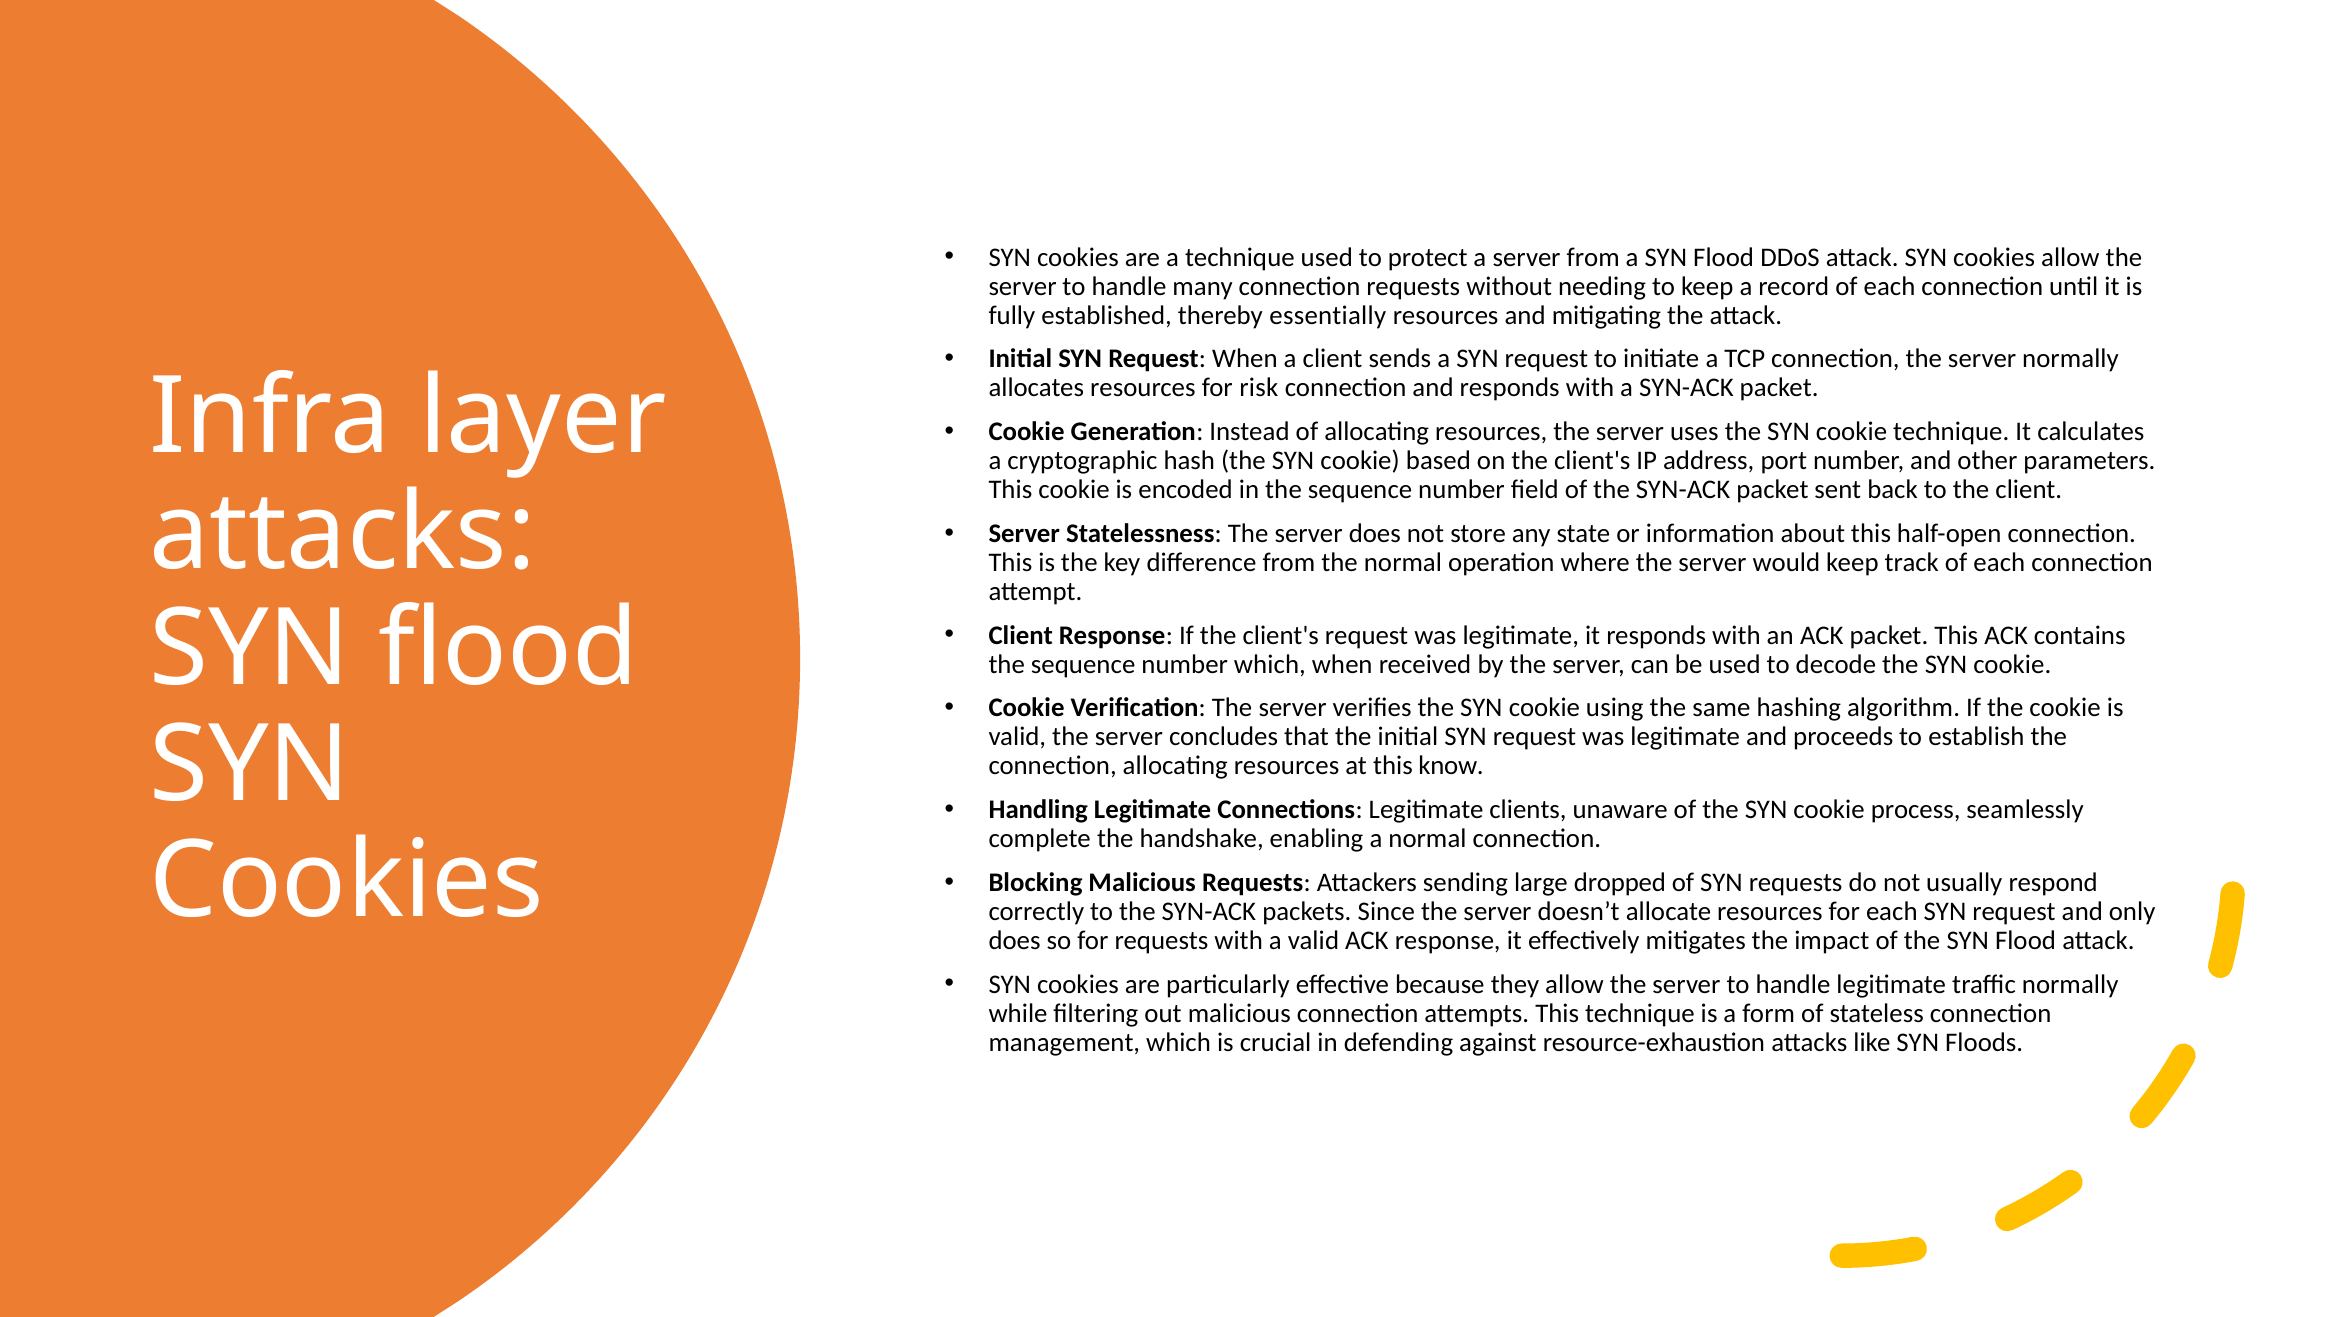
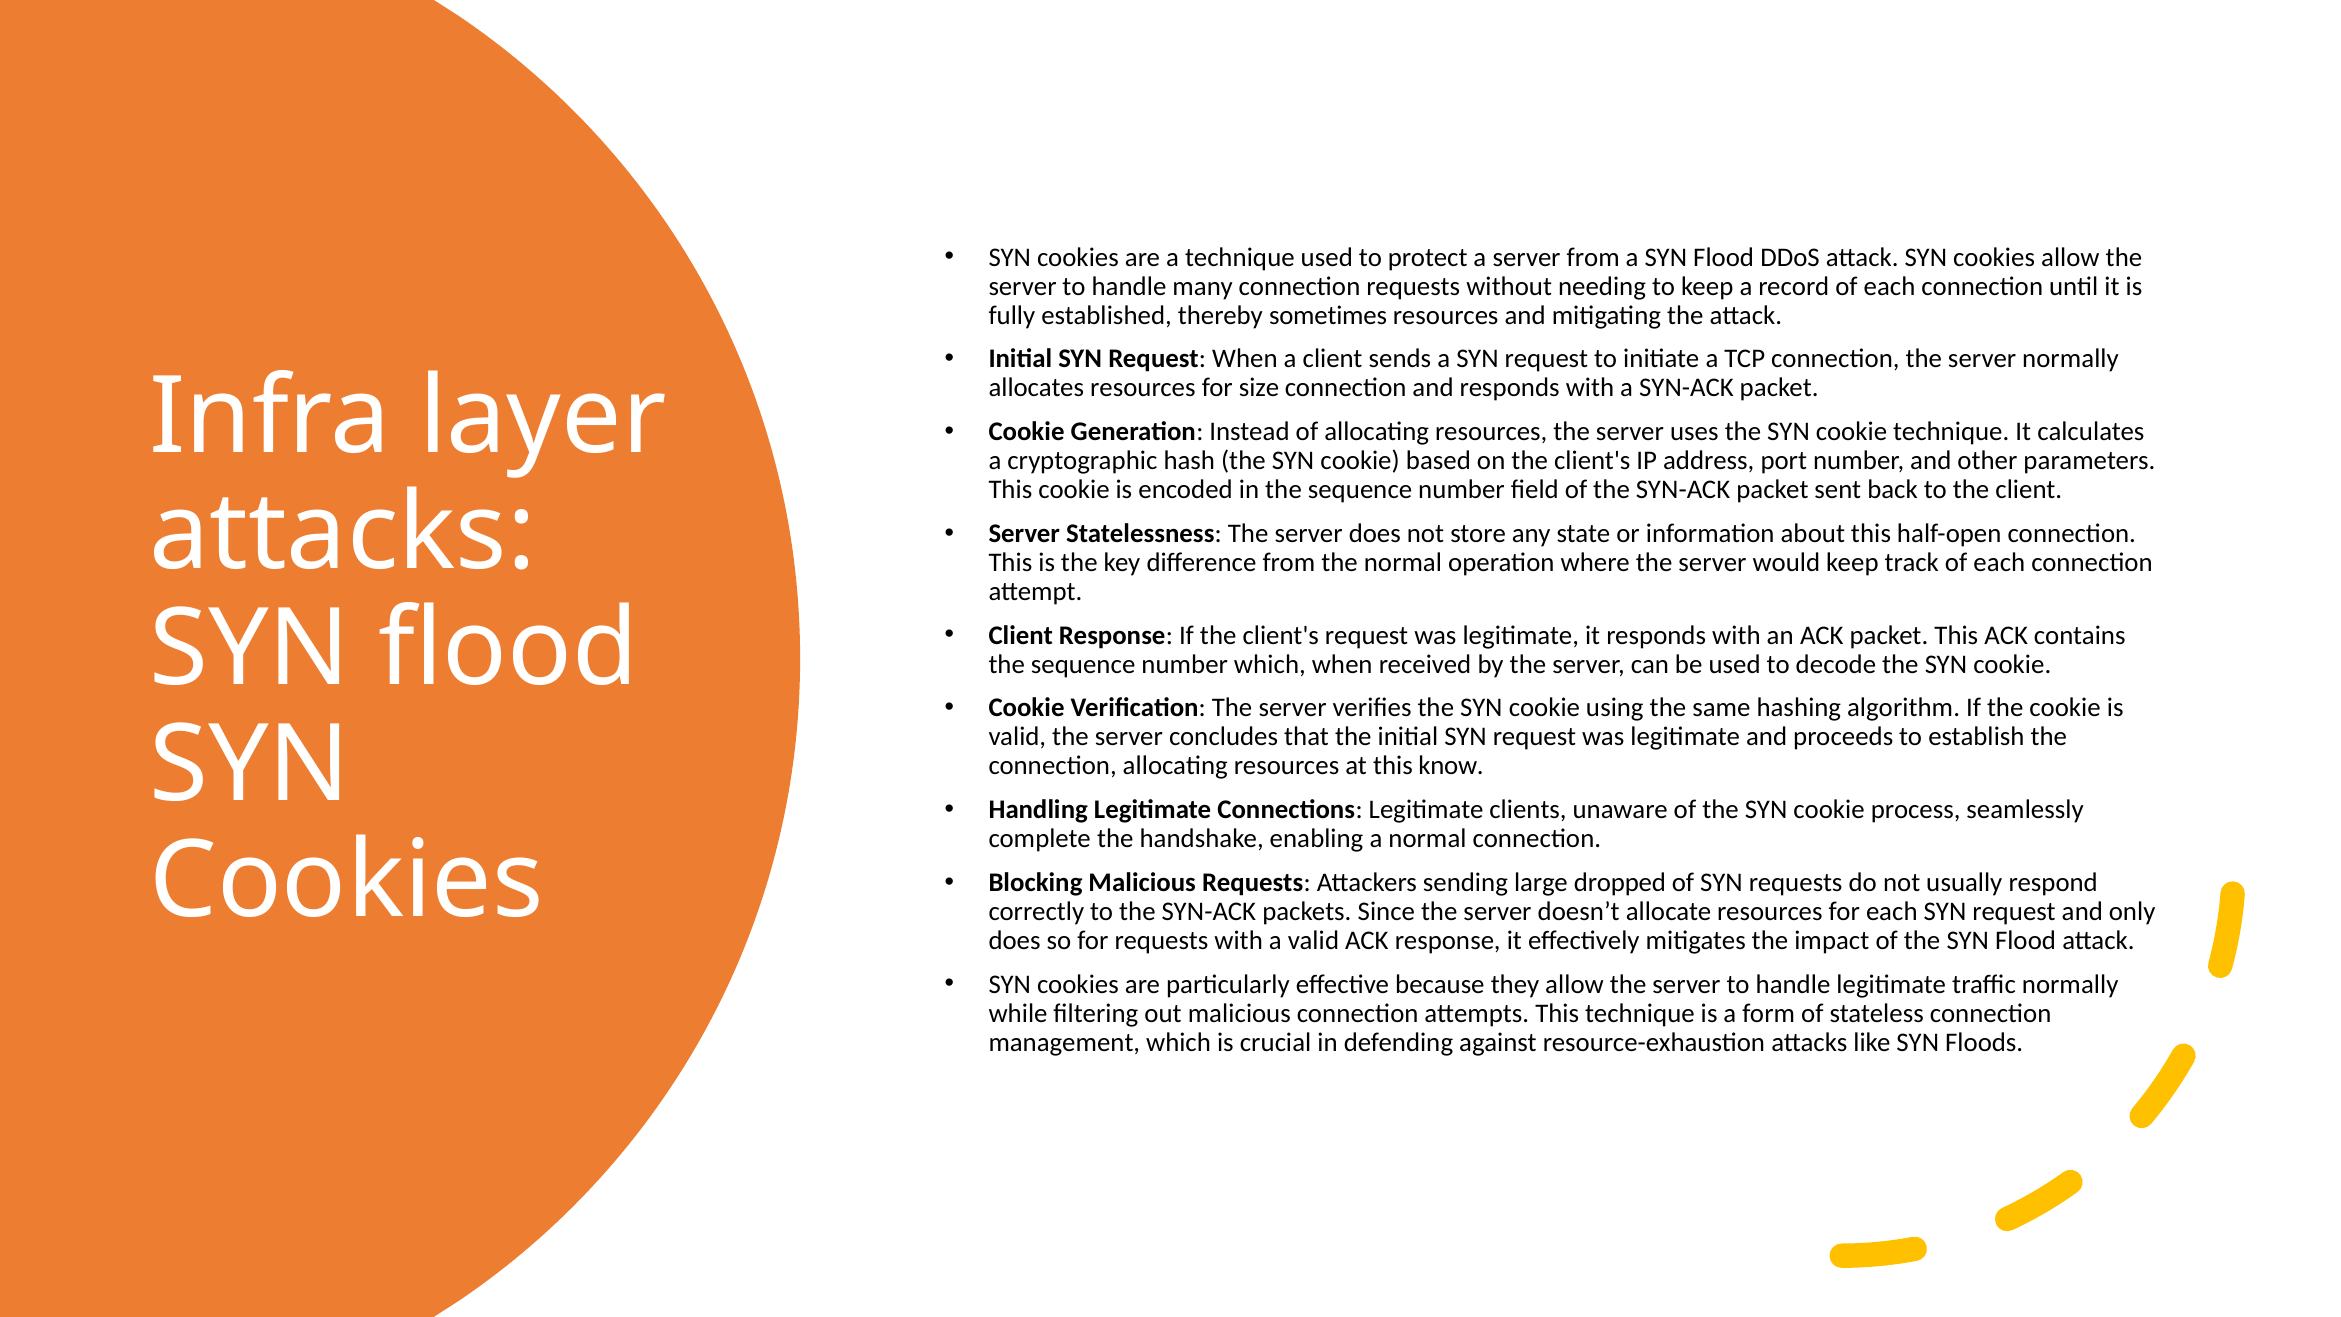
essentially: essentially -> sometimes (1328, 315)
risk: risk -> size (1259, 388)
